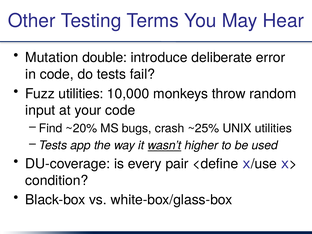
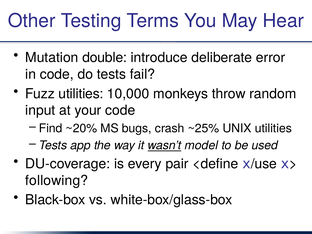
higher: higher -> model (201, 145)
condition: condition -> following (57, 180)
